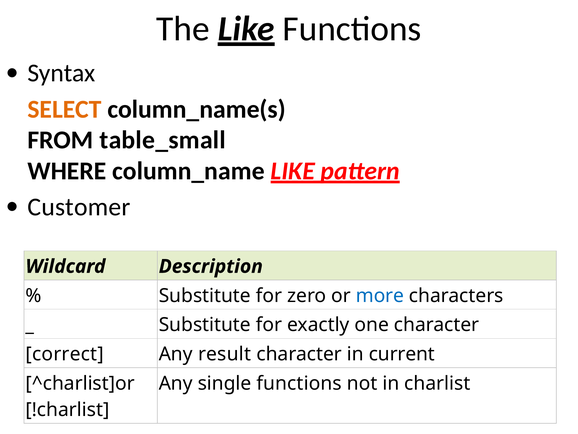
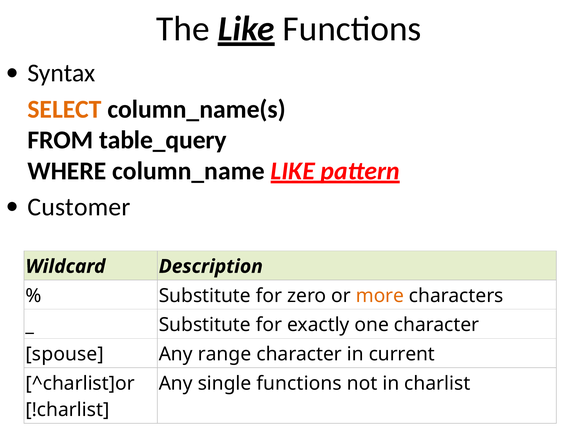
table_small: table_small -> table_query (163, 140)
more colour: blue -> orange (380, 295)
correct: correct -> spouse (65, 354)
result: result -> range (225, 354)
